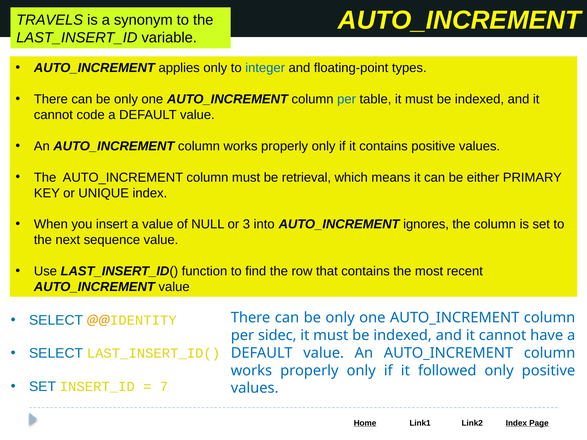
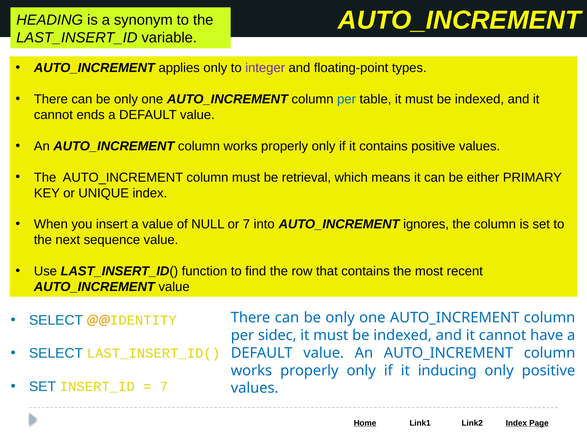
TRAVELS: TRAVELS -> HEADING (50, 20)
integer colour: blue -> purple (265, 68)
code: code -> ends (91, 115)
or 3: 3 -> 7 (246, 224)
followed: followed -> inducing (447, 371)
